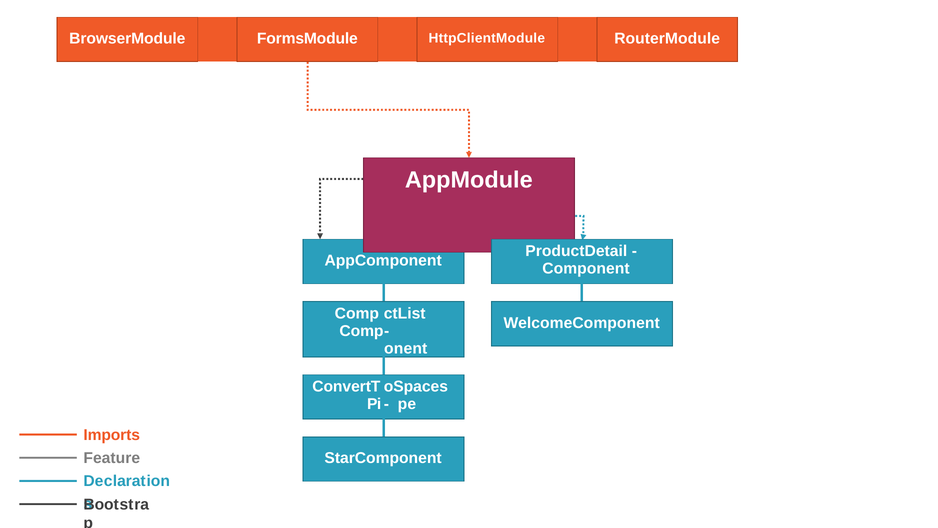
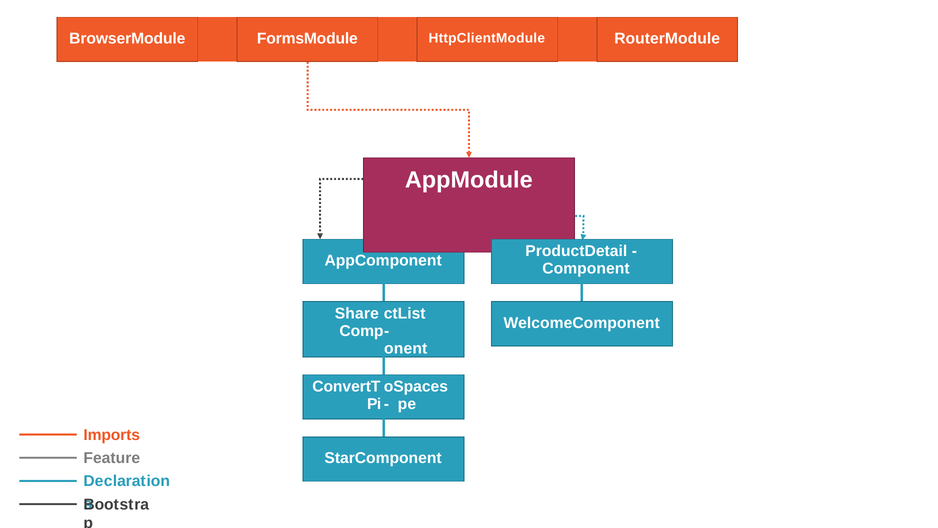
Comp: Comp -> Share (357, 313)
